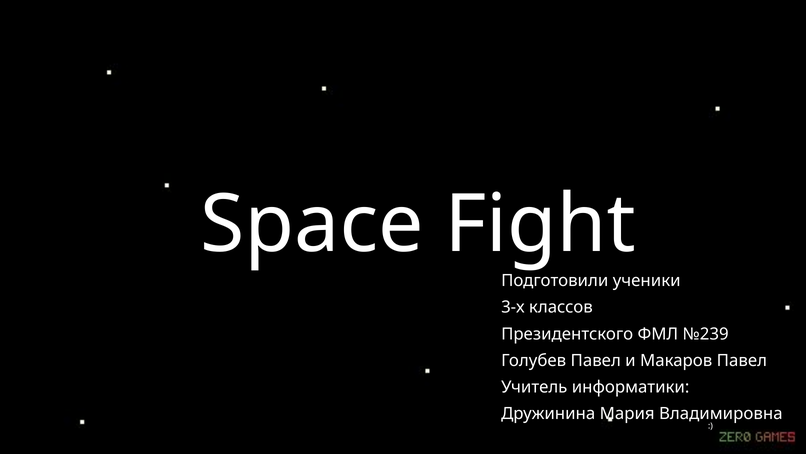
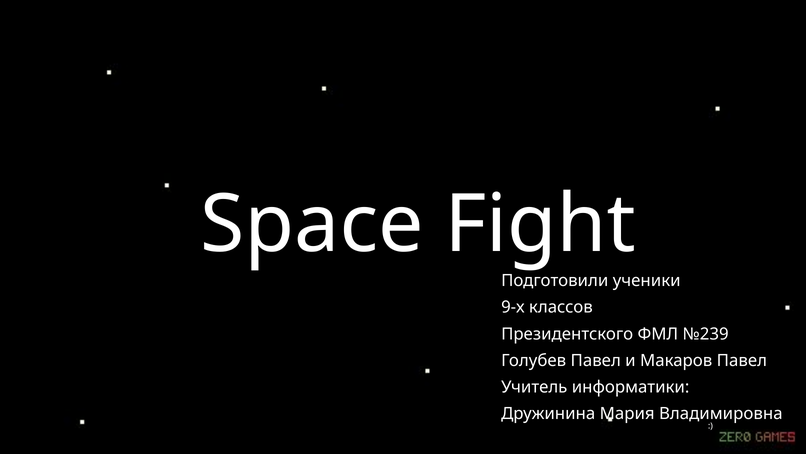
3-х: 3-х -> 9-х (513, 307)
